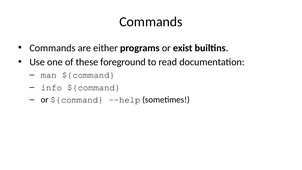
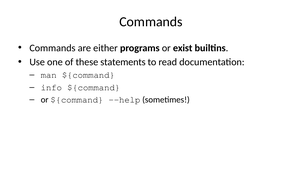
foreground: foreground -> statements (123, 62)
